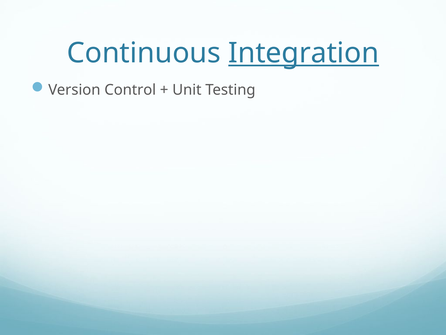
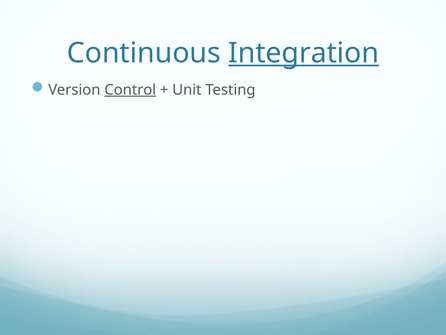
Control underline: none -> present (130, 90)
